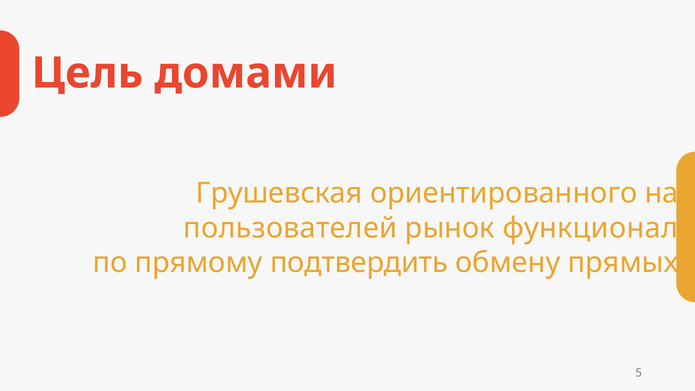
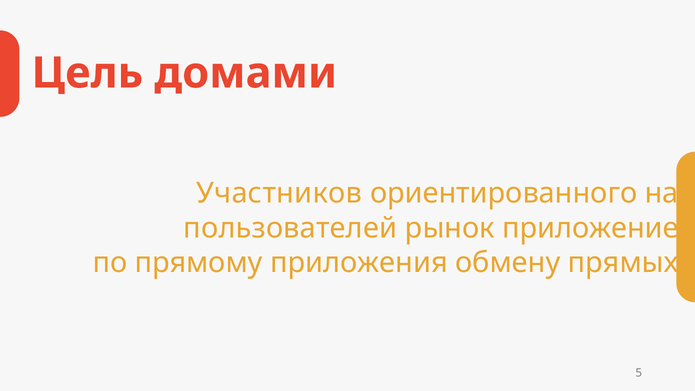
Грушевская: Грушевская -> Участников (279, 193)
функционал: функционал -> приложение (590, 228)
подтвердить: подтвердить -> приложения (359, 263)
